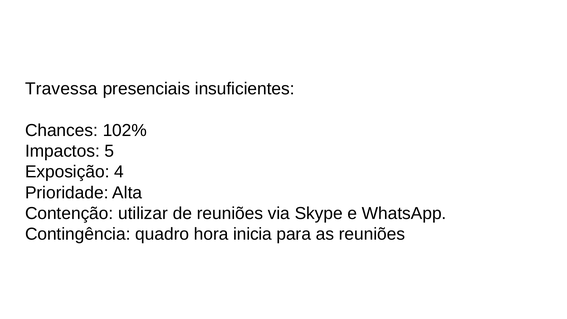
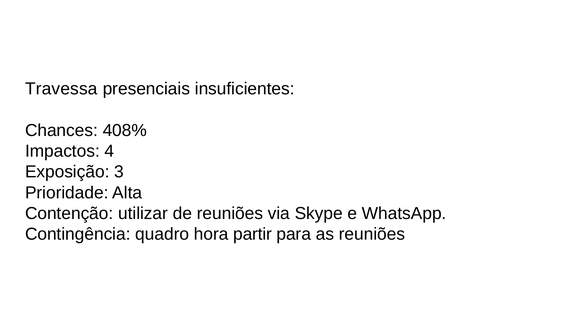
102%: 102% -> 408% (125, 130)
5: 5 -> 4 (109, 151)
4: 4 -> 3 (119, 172)
inicia: inicia -> partir (253, 234)
